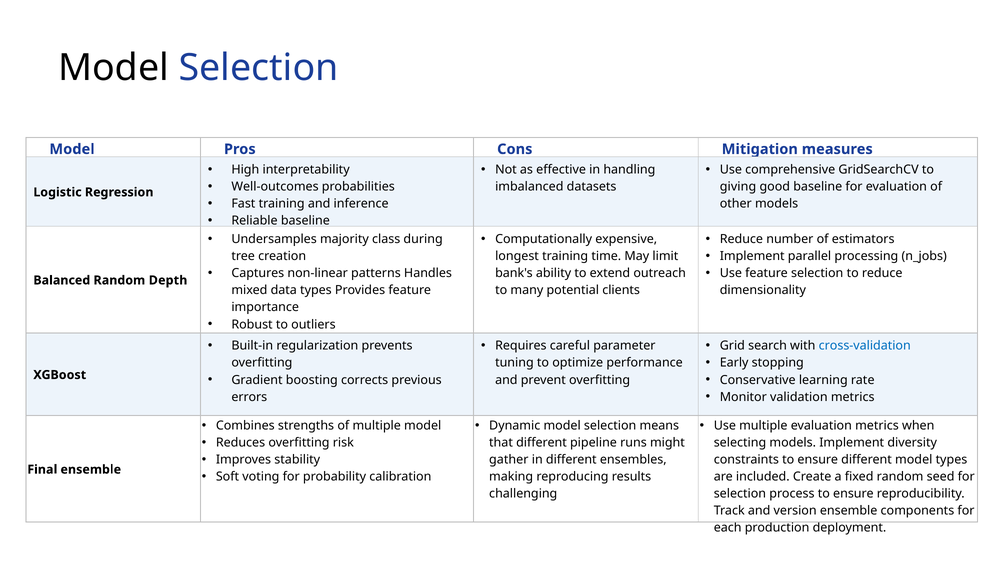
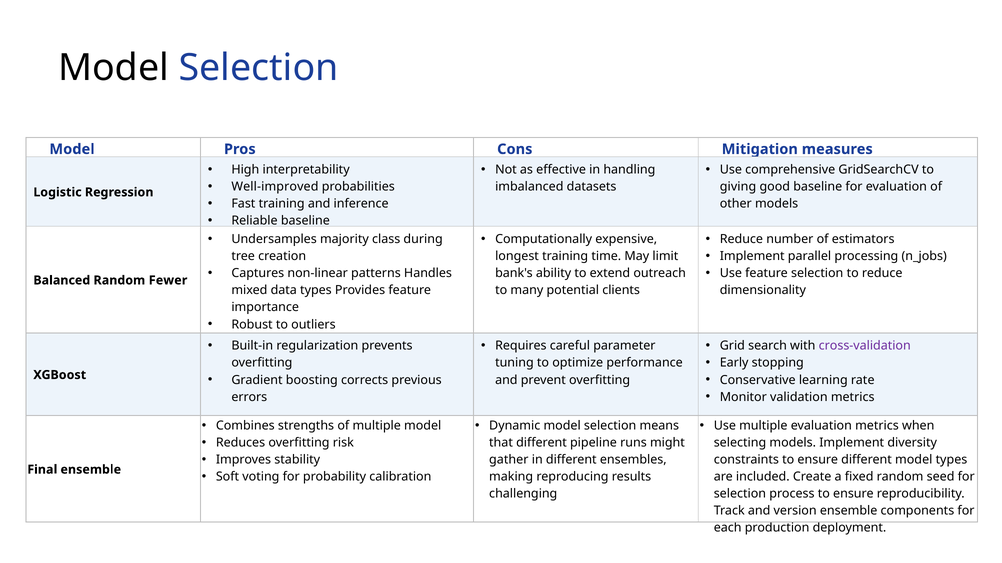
Well-outcomes: Well-outcomes -> Well-improved (275, 187)
Depth: Depth -> Fewer (168, 281)
cross-validation colour: blue -> purple (865, 346)
